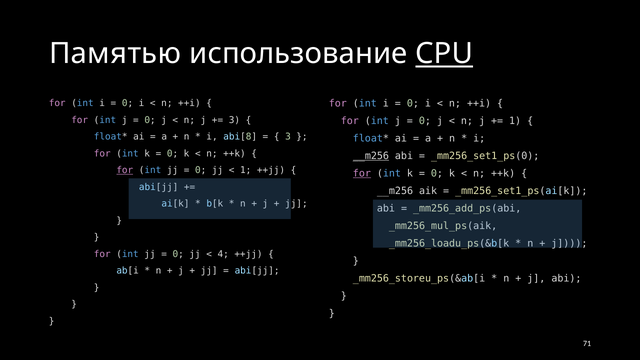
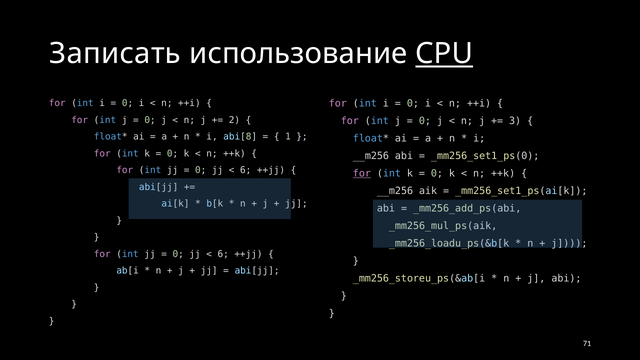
Памятью: Памятью -> Записать (115, 54)
3: 3 -> 2 (234, 120)
1: 1 -> 3 (515, 121)
3: 3 -> 1 (288, 137)
__m256 underline: present -> none (371, 156)
for underline: present -> none (125, 170)
1: 1 -> 6 (246, 170)
4: 4 -> 6 (223, 254)
